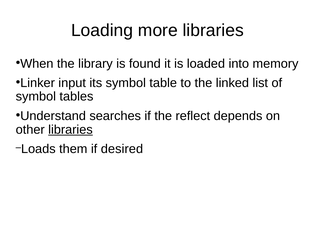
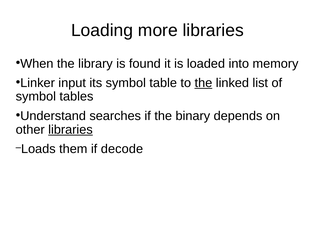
the underline: none -> present (203, 83)
reflect: reflect -> binary (193, 116)
desired: desired -> decode (122, 149)
